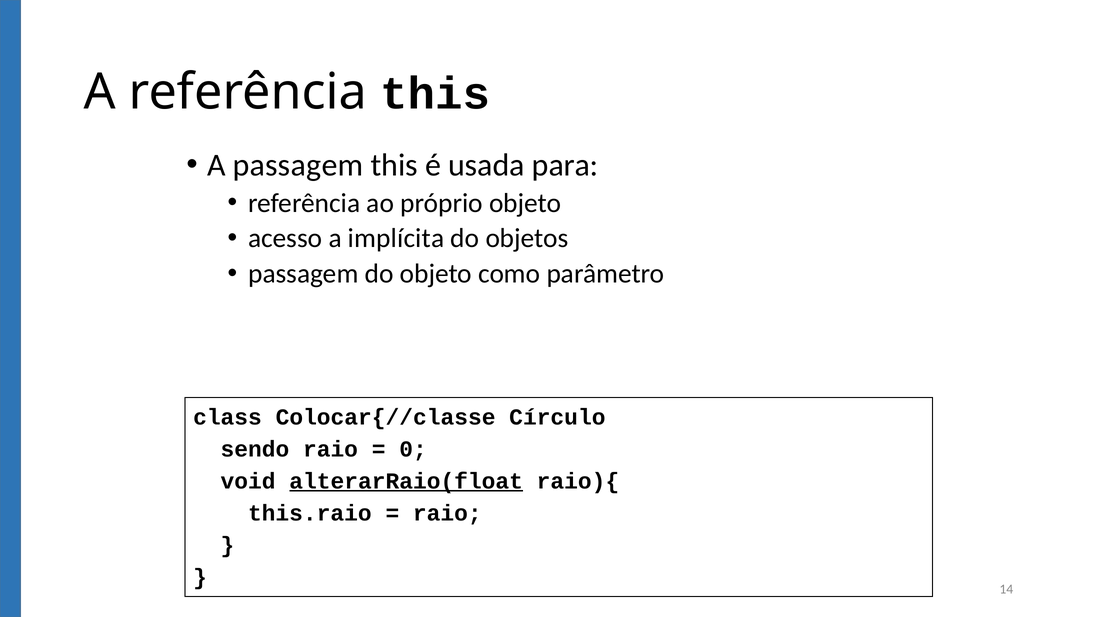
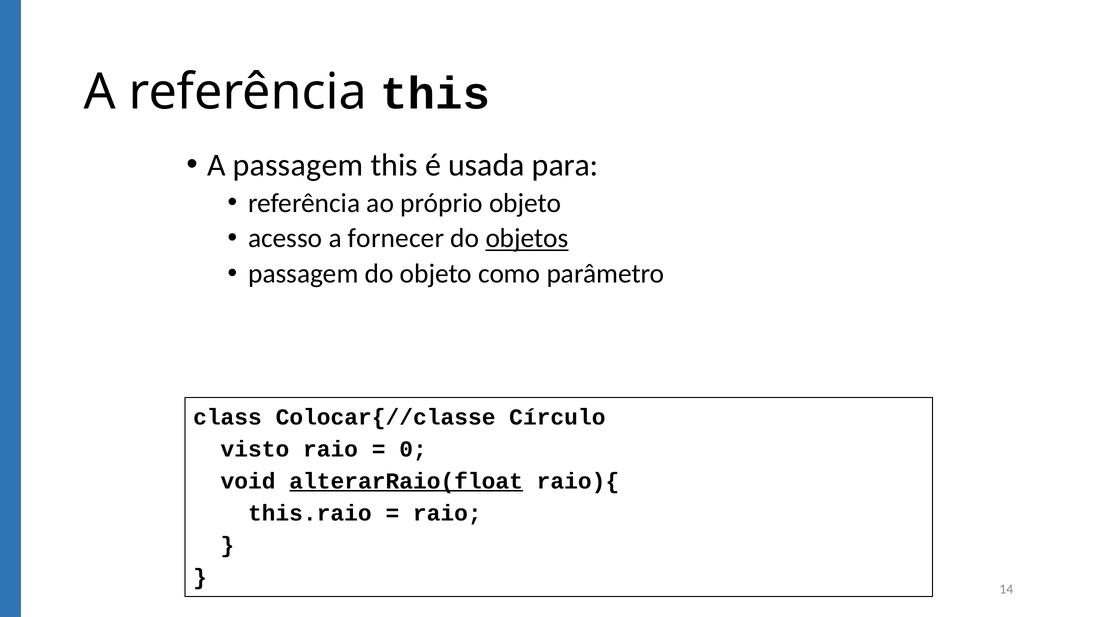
implícita: implícita -> fornecer (396, 238)
objetos underline: none -> present (527, 238)
sendo: sendo -> visto (255, 449)
